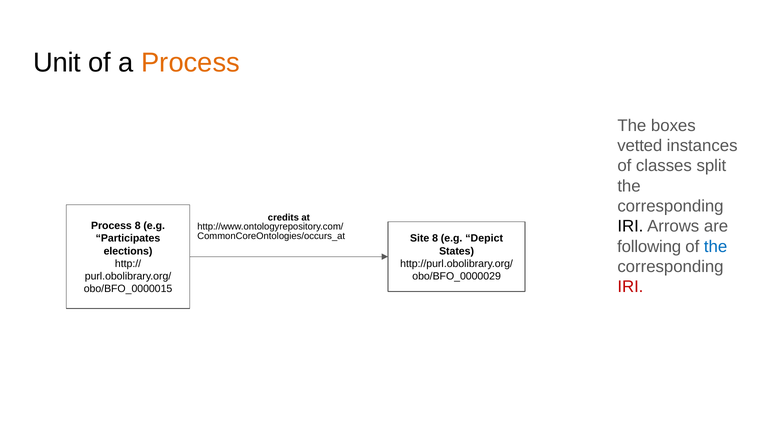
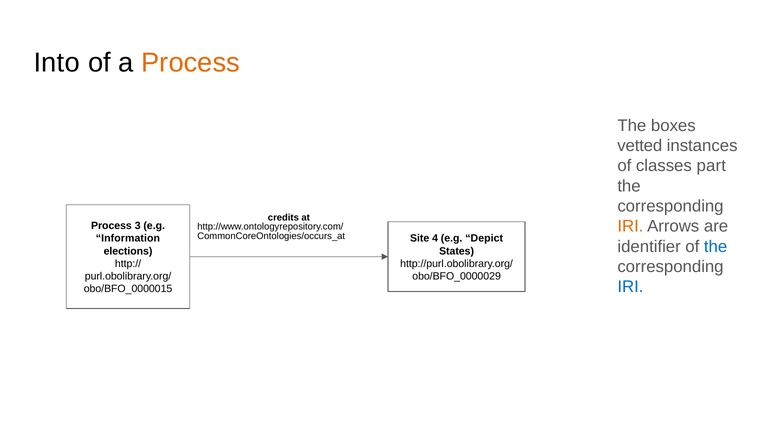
Unit: Unit -> Into (57, 63)
split: split -> part (711, 166)
IRI colour: black -> orange (630, 226)
Process 8: 8 -> 3 (138, 226)
Participates: Participates -> Information (128, 238)
Site 8: 8 -> 4 (435, 238)
following: following -> identifier (649, 246)
IRI colour: red -> blue (630, 287)
